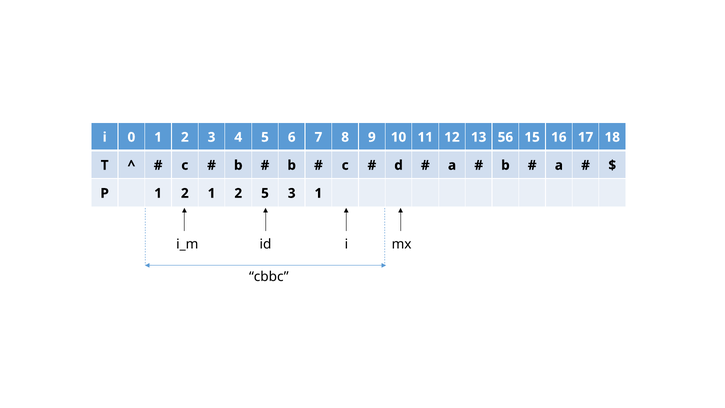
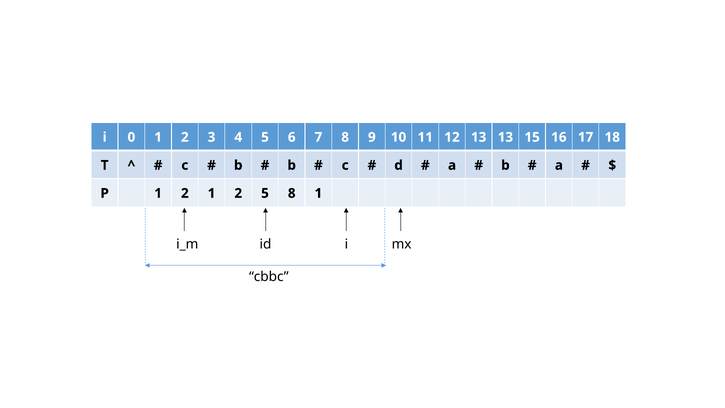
13 56: 56 -> 13 (505, 137)
5 3: 3 -> 8 (292, 193)
